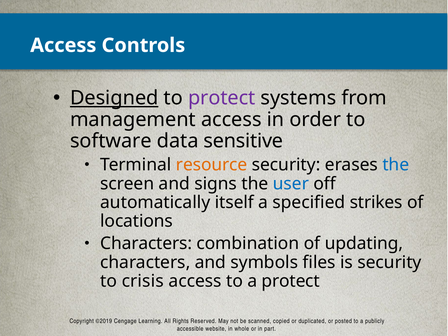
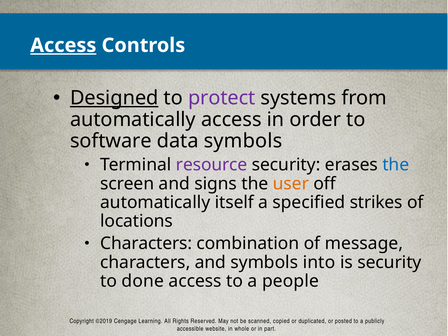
Access underline: none -> present (63, 45)
management: management -> automatically (133, 120)
data sensitive: sensitive -> symbols (243, 141)
resource colour: orange -> purple (212, 165)
user colour: blue -> orange (291, 184)
updating: updating -> message (364, 244)
files: files -> into (319, 262)
crisis: crisis -> done (143, 281)
a protect: protect -> people (291, 281)
